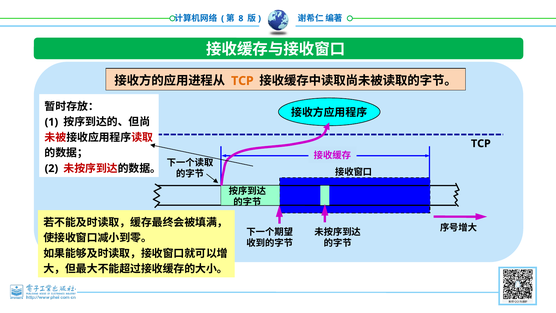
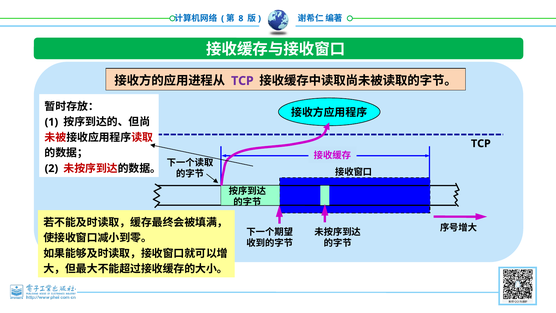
TCP colour: orange -> purple (242, 81)
